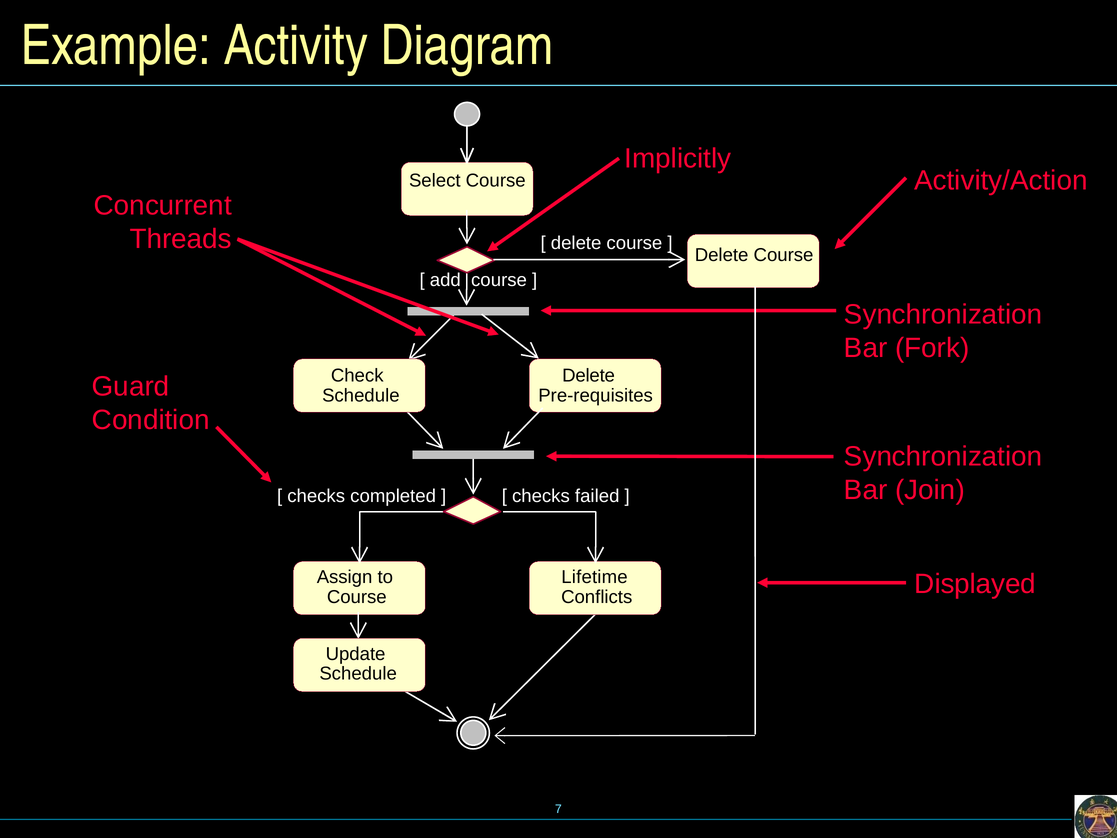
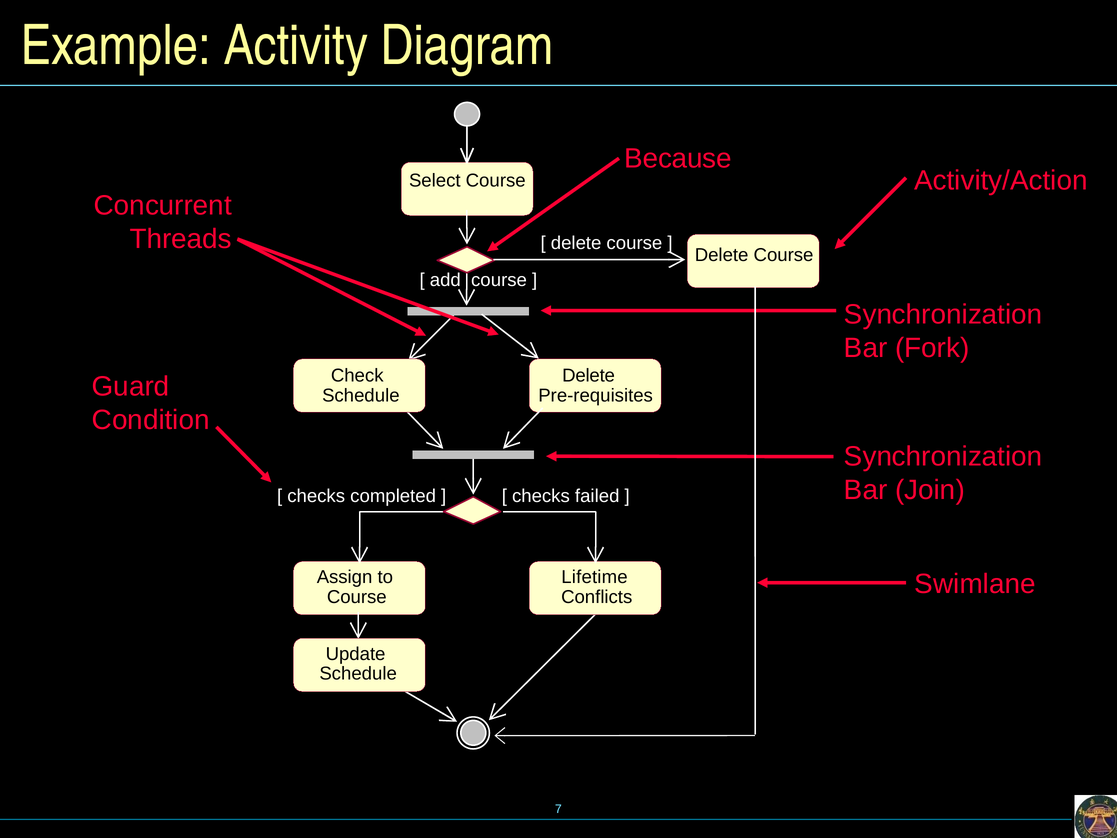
Implicitly: Implicitly -> Because (678, 159)
Displayed: Displayed -> Swimlane (975, 584)
